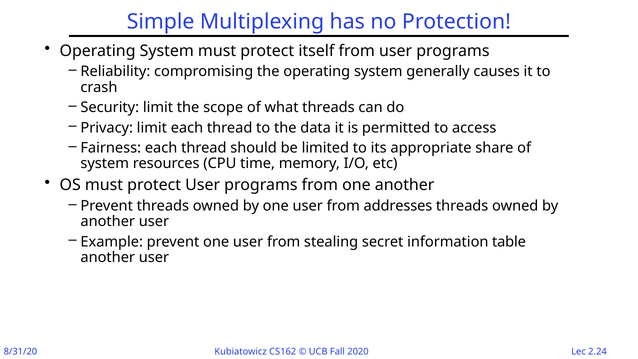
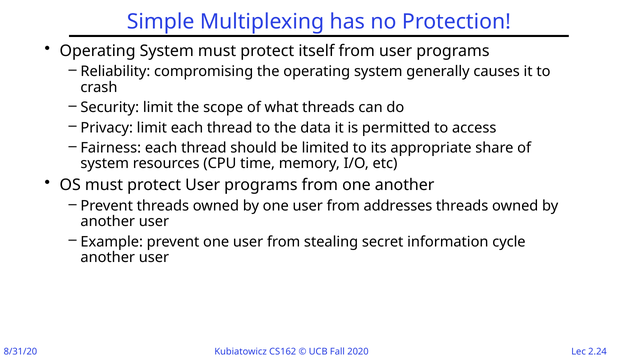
table: table -> cycle (509, 242)
